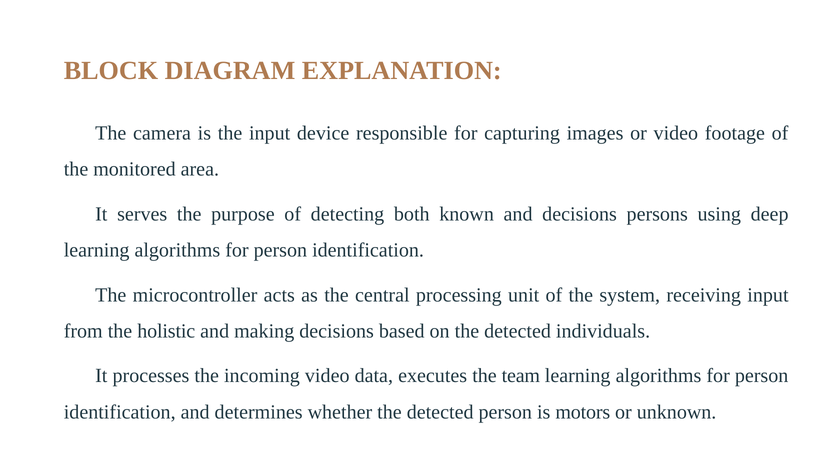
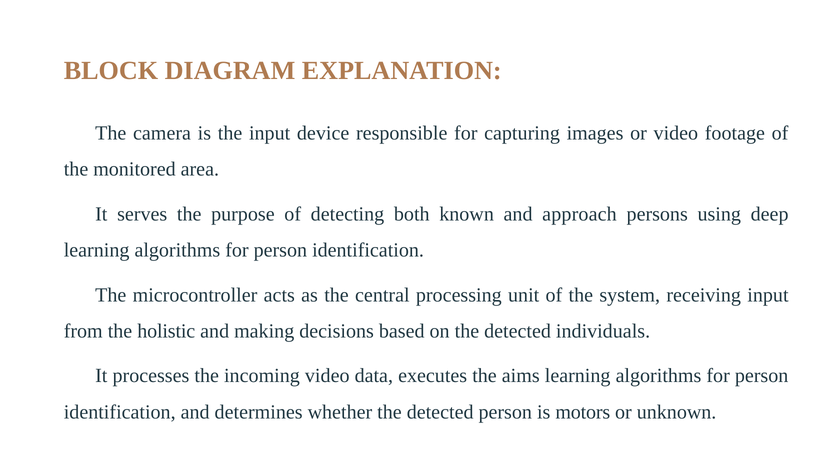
and decisions: decisions -> approach (579, 214)
team: team -> aims (521, 376)
